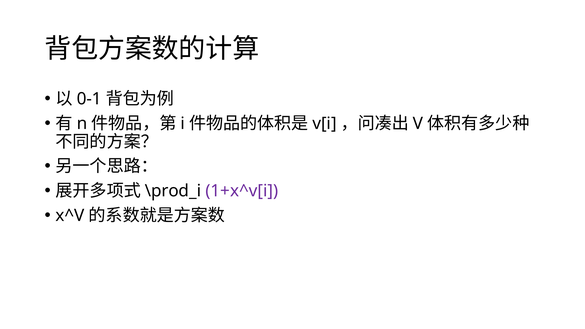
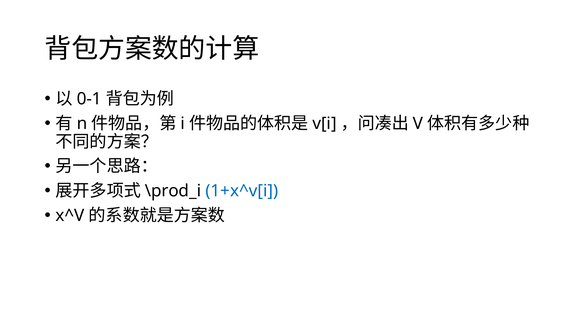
1+x^v[i colour: purple -> blue (242, 191)
